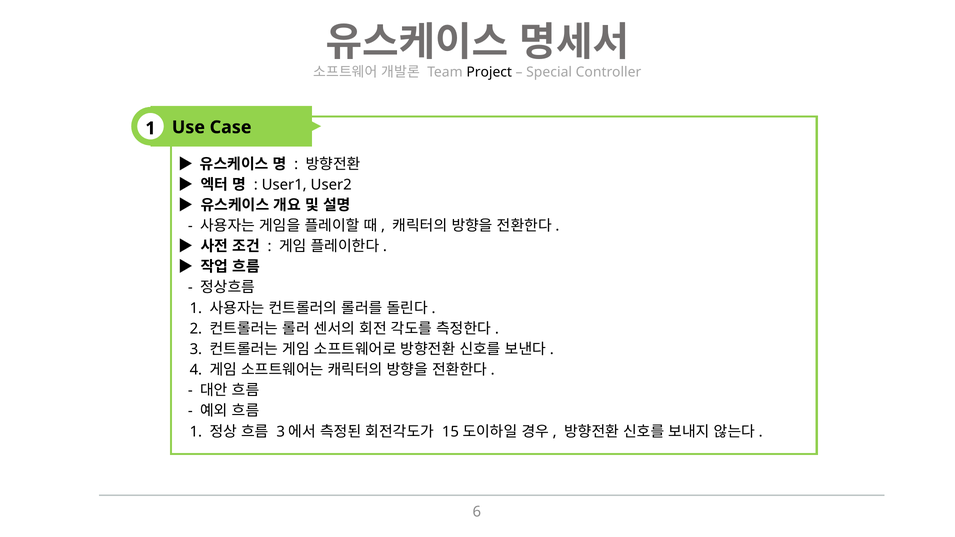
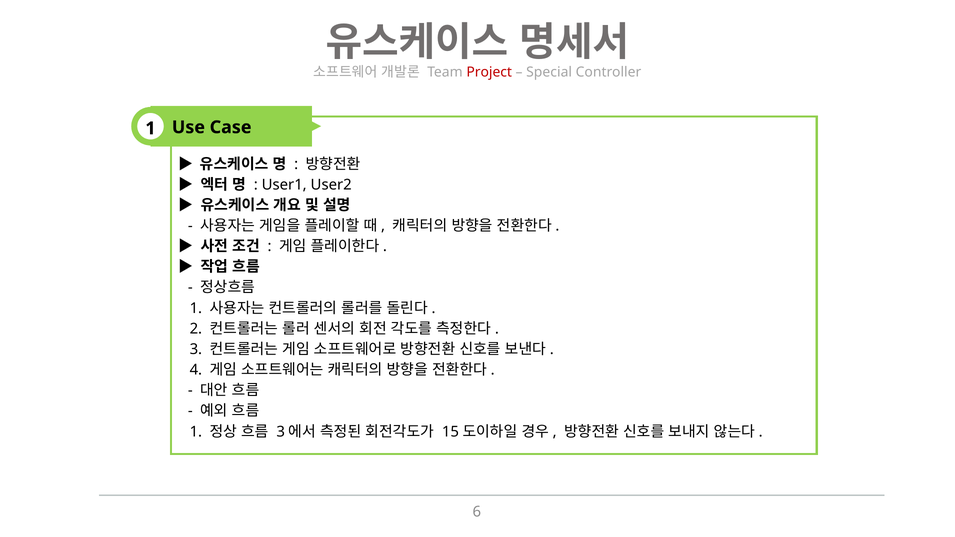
Project colour: black -> red (489, 72)
